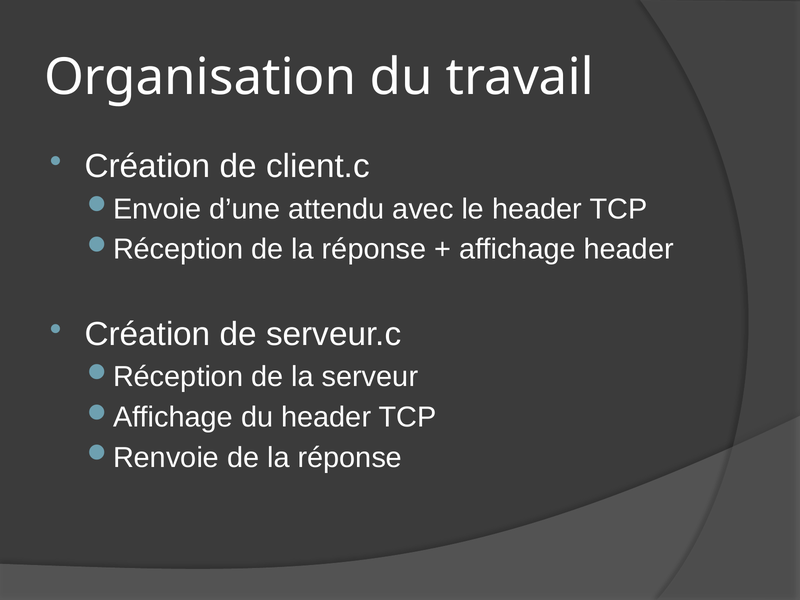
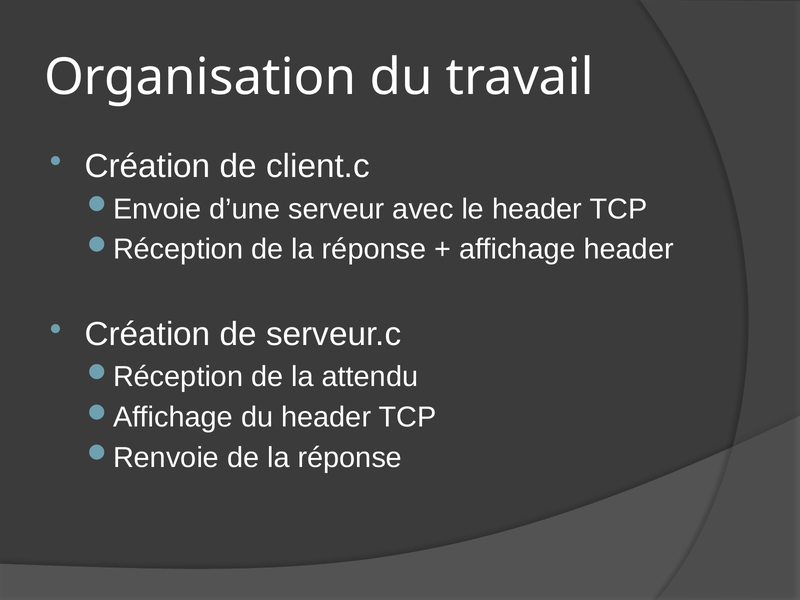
attendu: attendu -> serveur (336, 209)
serveur: serveur -> attendu (370, 377)
